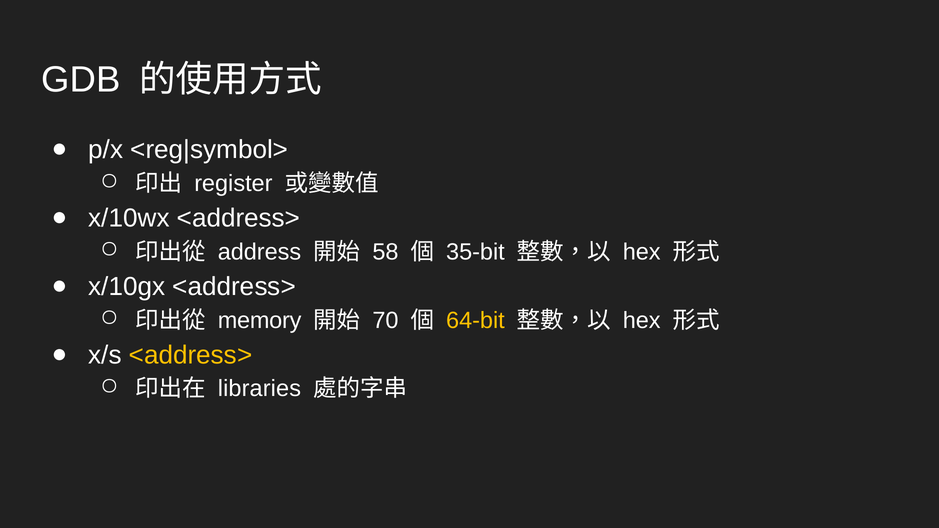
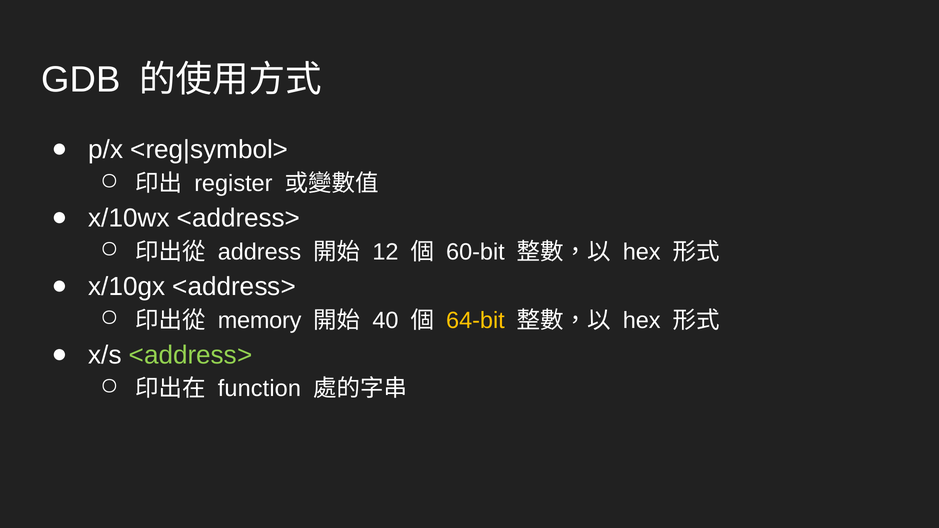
58: 58 -> 12 (385, 252)
35-bit: 35-bit -> 60-bit (475, 252)
70: 70 -> 40 (385, 320)
<address> colour: yellow -> light green (191, 355)
libraries: libraries -> function (259, 389)
